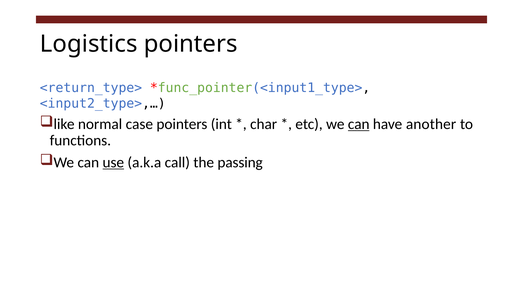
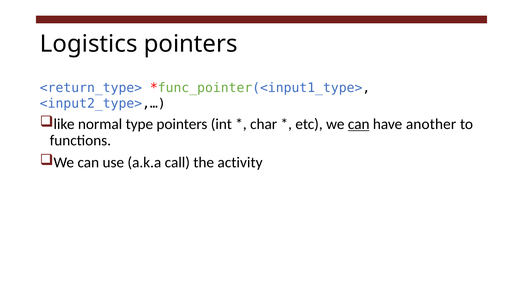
case: case -> type (139, 124)
use underline: present -> none (113, 163)
passing: passing -> activity (240, 163)
